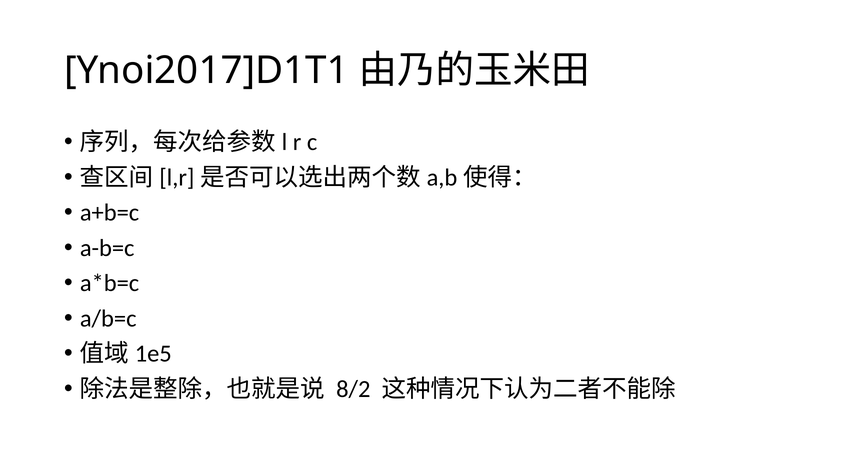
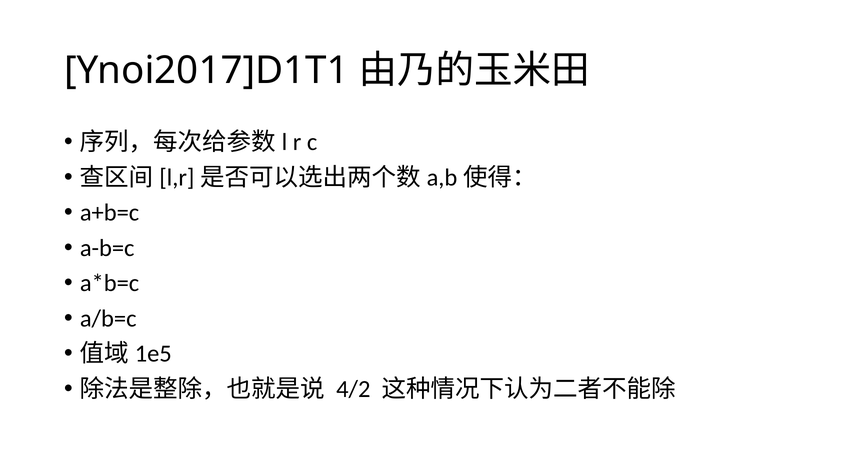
8/2: 8/2 -> 4/2 (353, 389)
